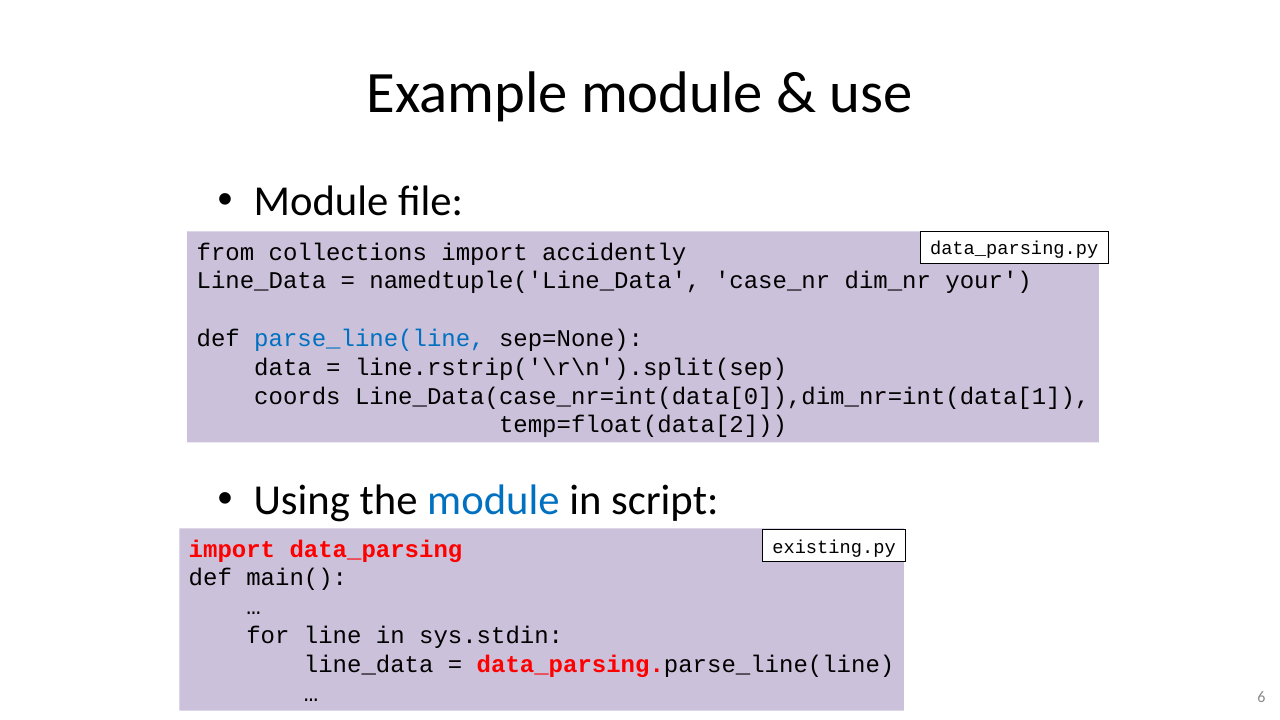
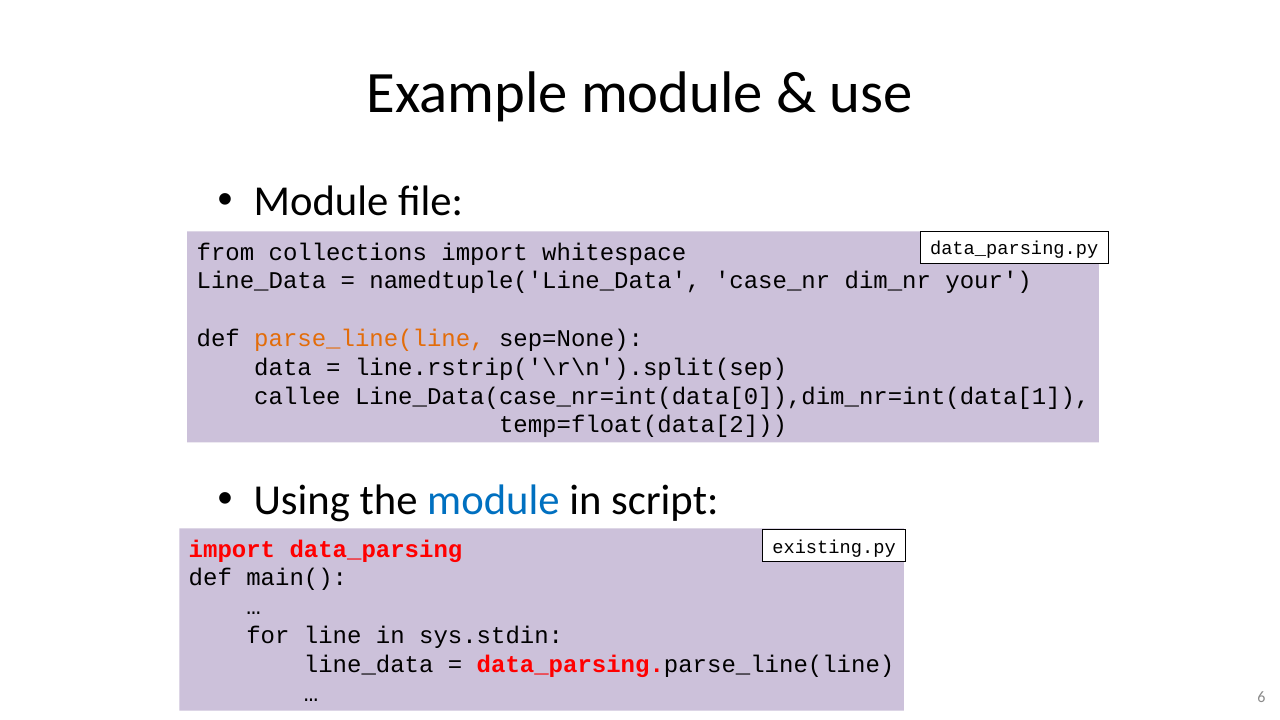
accidently: accidently -> whitespace (614, 252)
parse_line(line colour: blue -> orange (369, 339)
coords: coords -> callee (297, 396)
